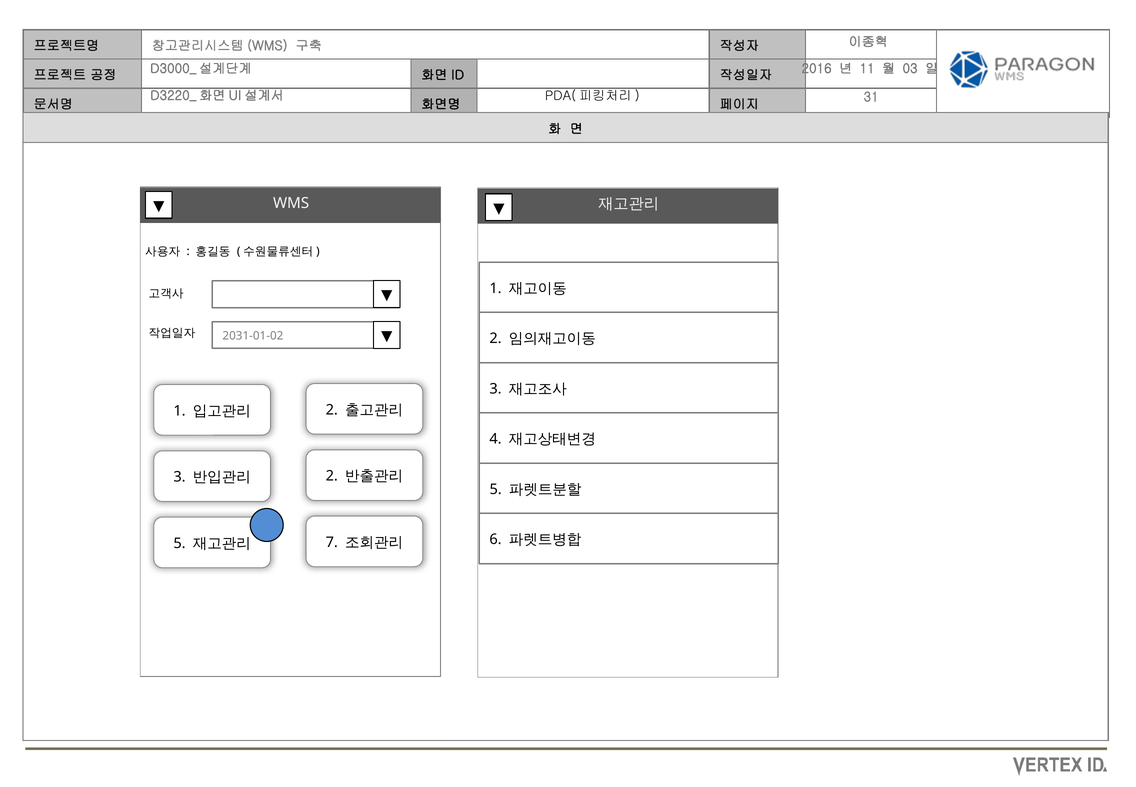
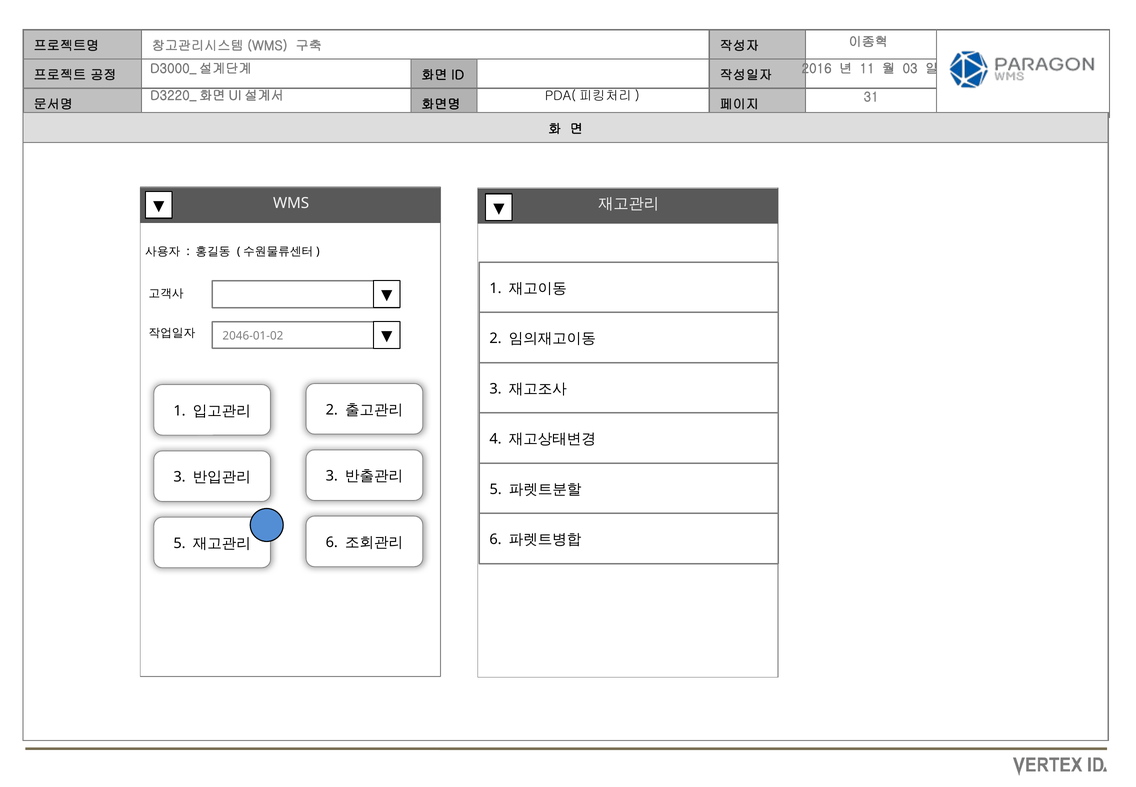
2031-01-02: 2031-01-02 -> 2046-01-02 (253, 336)
2: 2 -> 3 (332, 476)
7: 7 -> 6 (332, 542)
